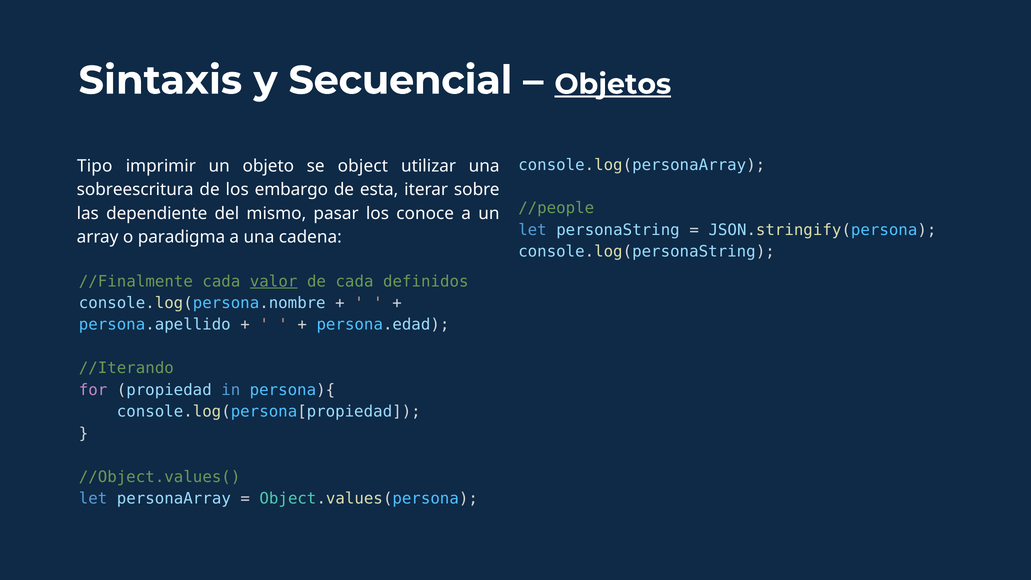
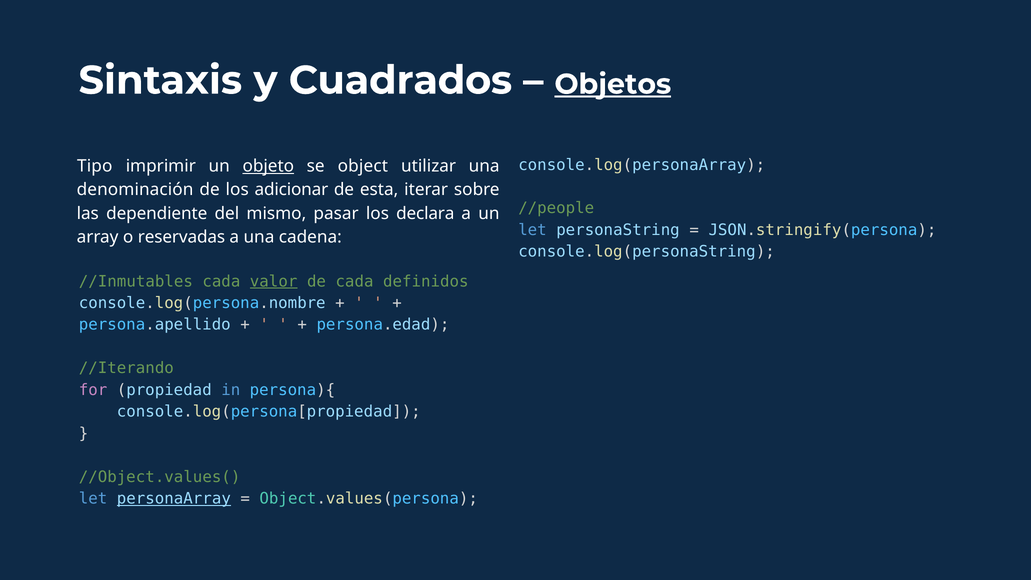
Secuencial: Secuencial -> Cuadrados (400, 80)
objeto underline: none -> present (268, 166)
sobreescritura: sobreescritura -> denominación (135, 190)
embargo: embargo -> adicionar (291, 190)
conoce: conoce -> declara (425, 213)
paradigma: paradigma -> reservadas (182, 237)
//Finalmente: //Finalmente -> //Inmutables (136, 281)
personaArray underline: none -> present (174, 498)
